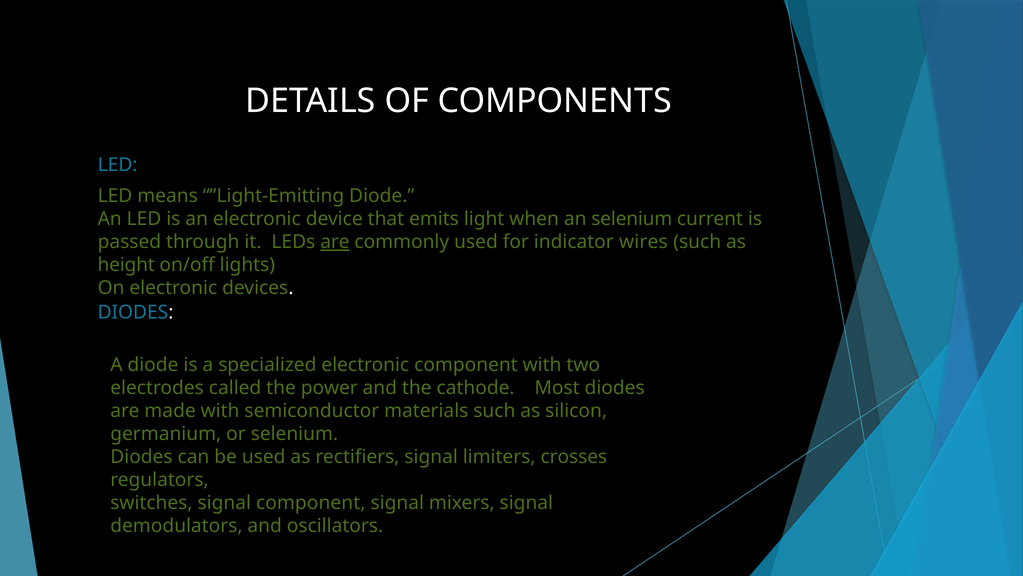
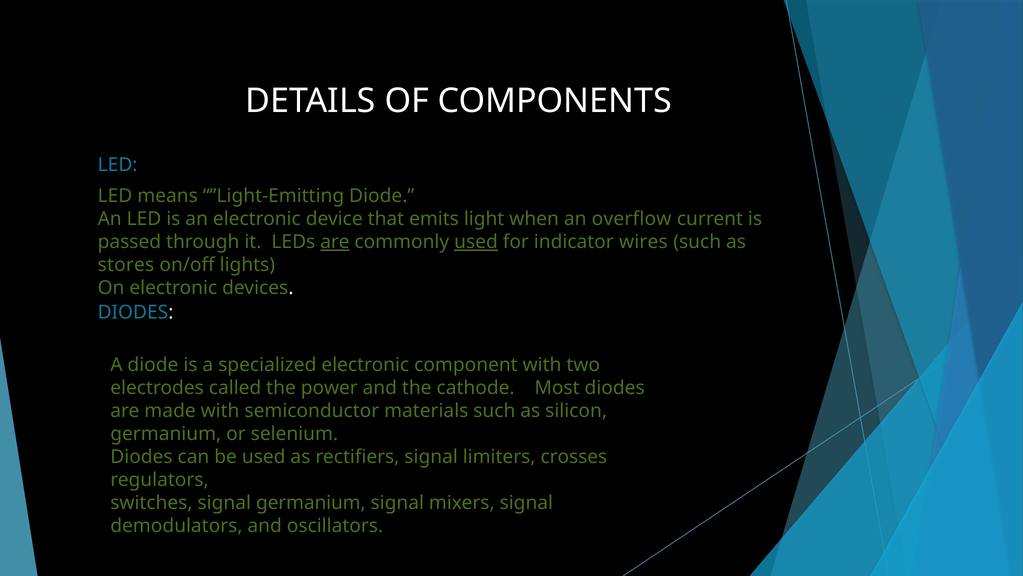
an selenium: selenium -> overflow (632, 219)
used underline: none -> present (476, 242)
height: height -> stores (126, 265)
signal component: component -> germanium (311, 503)
